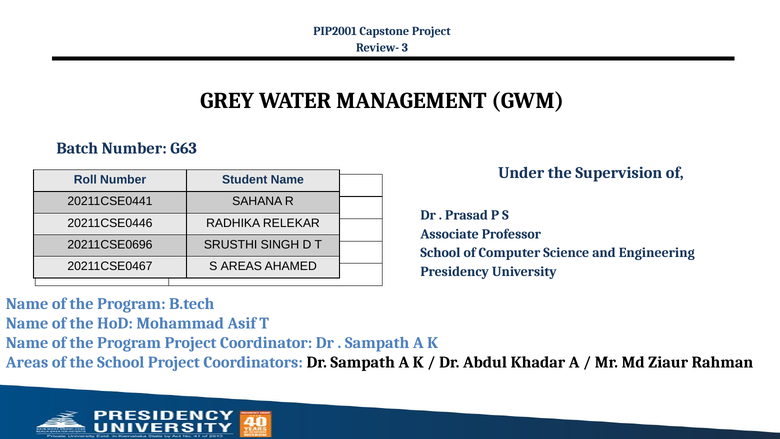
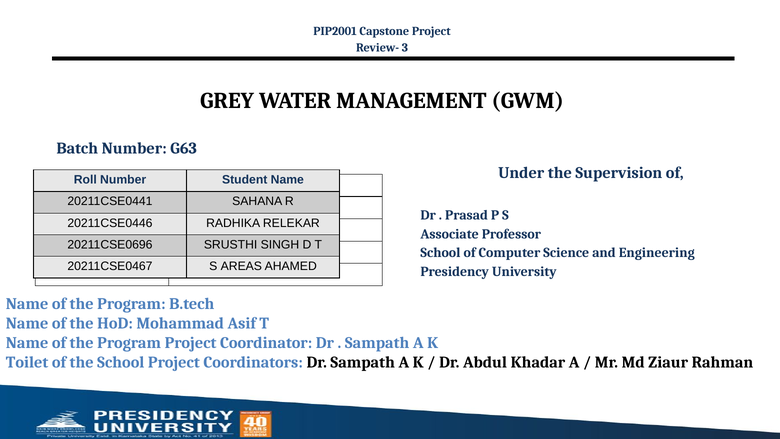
Areas: Areas -> Toilet (27, 362)
